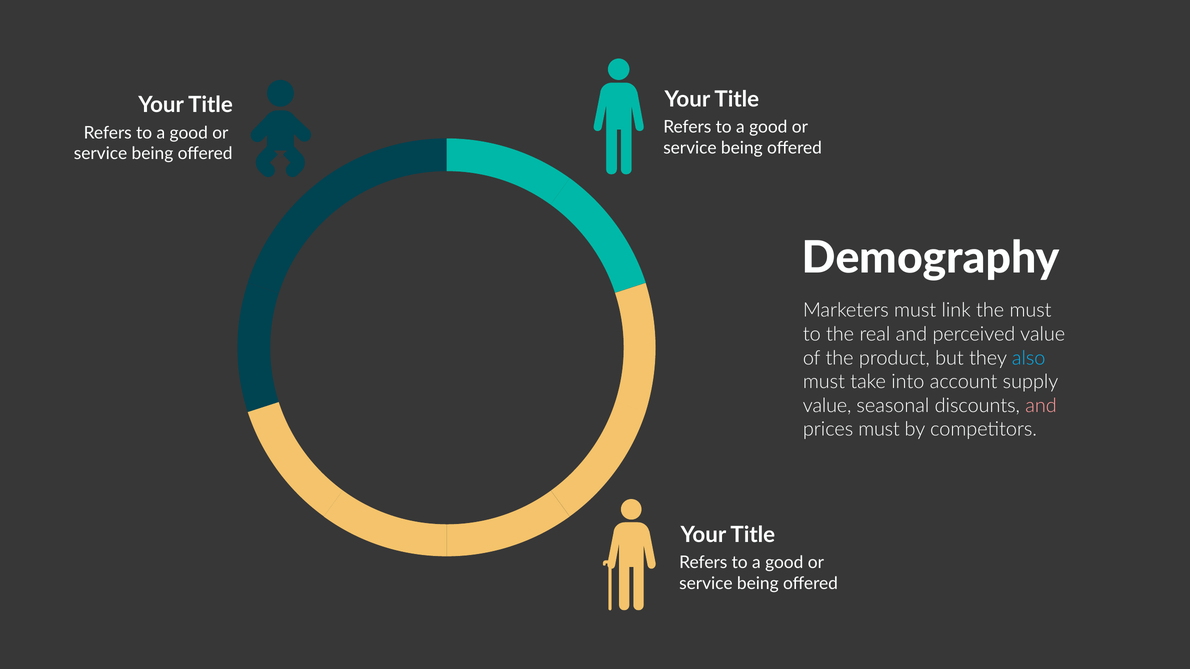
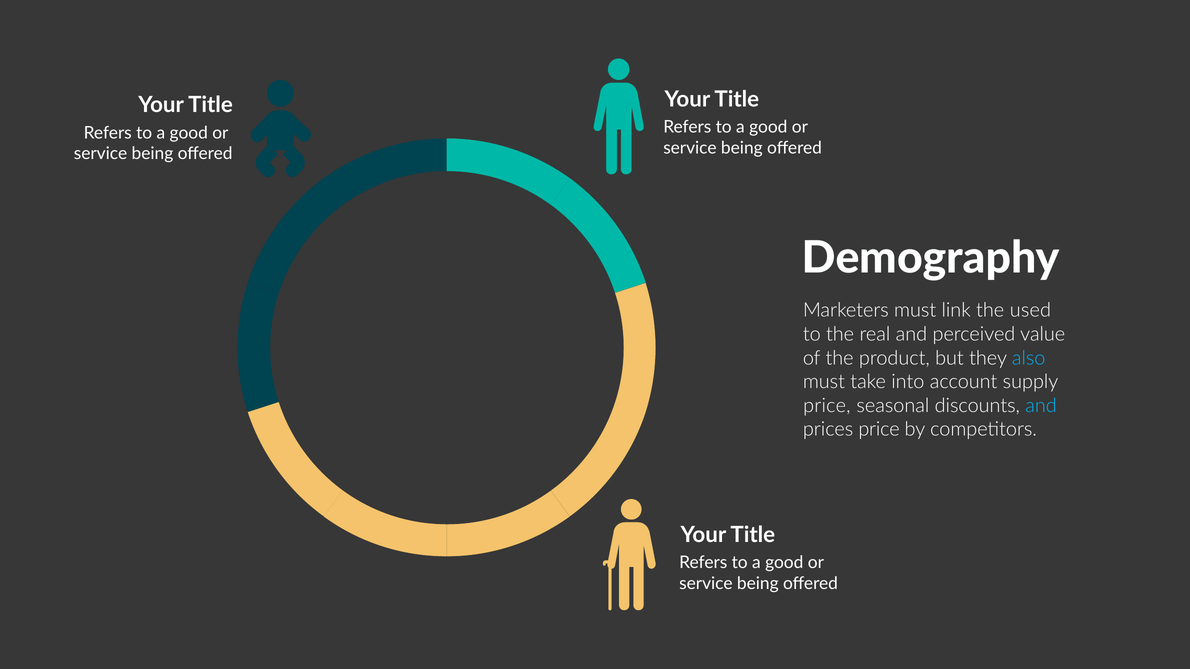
the must: must -> used (1030, 311)
value: value -> price (827, 406)
and colour: pink -> light blue (1041, 406)
prices must: must -> price (879, 430)
